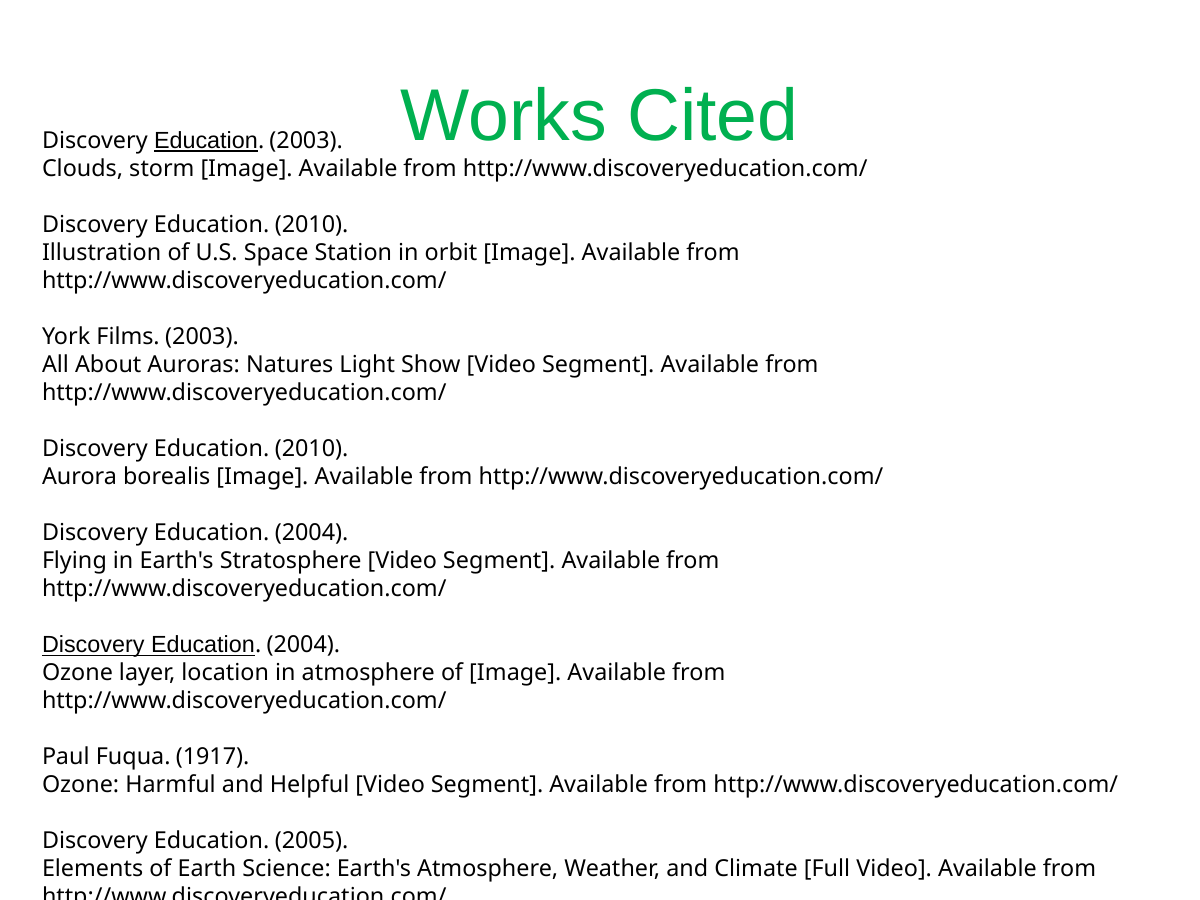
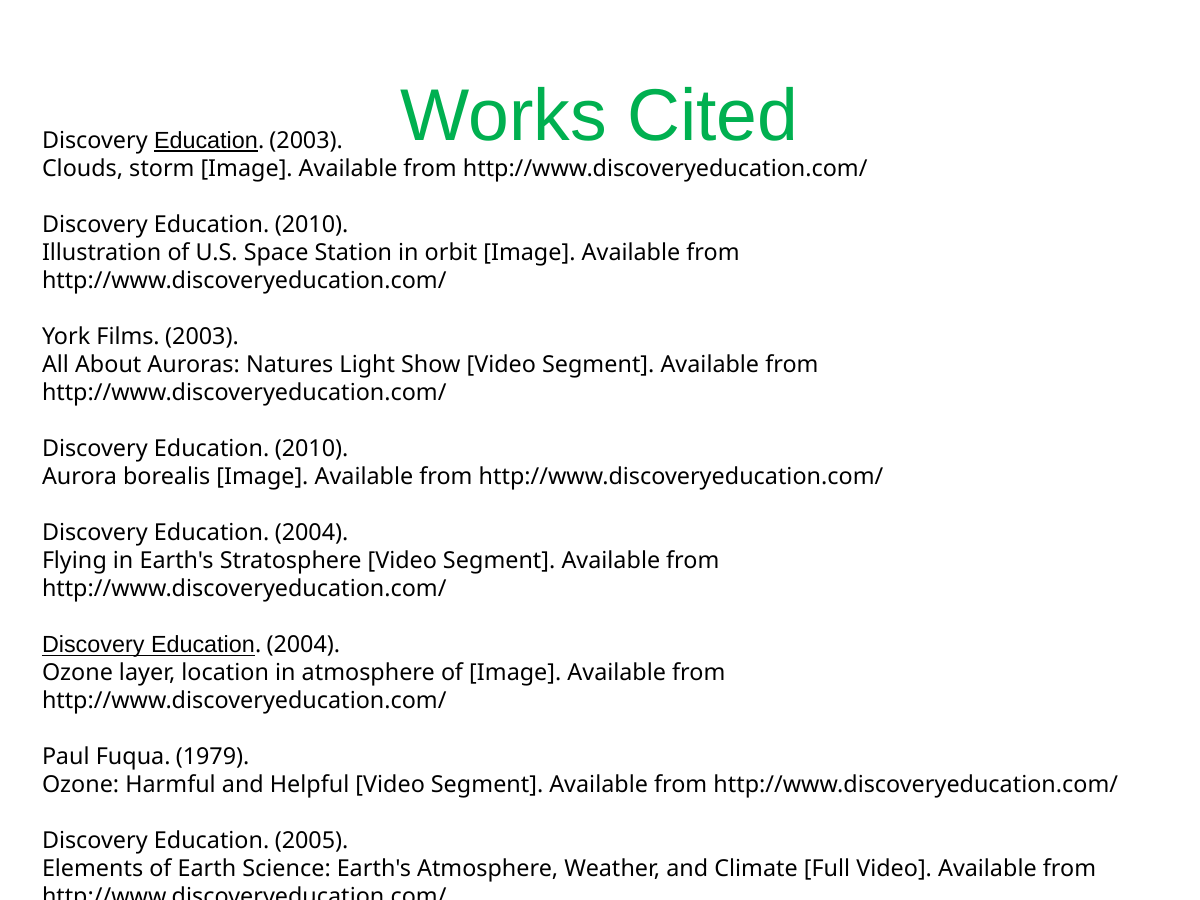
1917: 1917 -> 1979 (213, 757)
